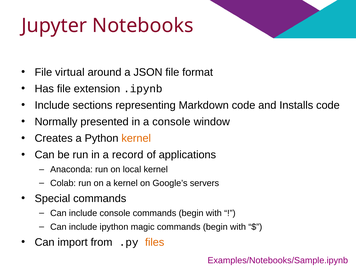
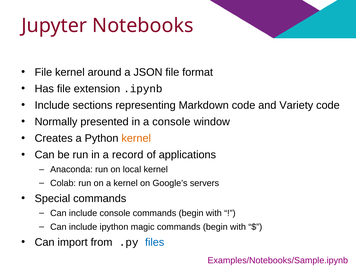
File virtual: virtual -> kernel (70, 72)
Installs: Installs -> Variety (296, 105)
files colour: orange -> blue (155, 242)
